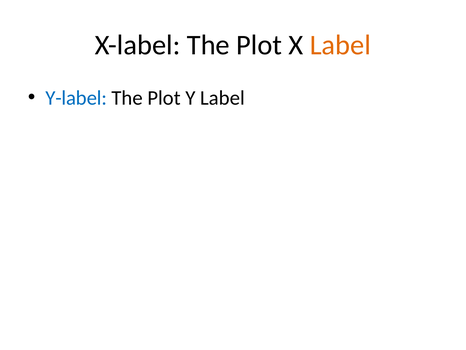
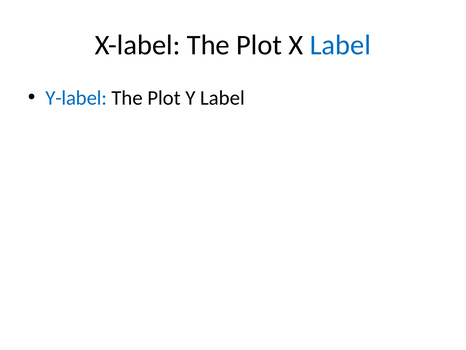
Label colour: orange -> blue (340, 45)
